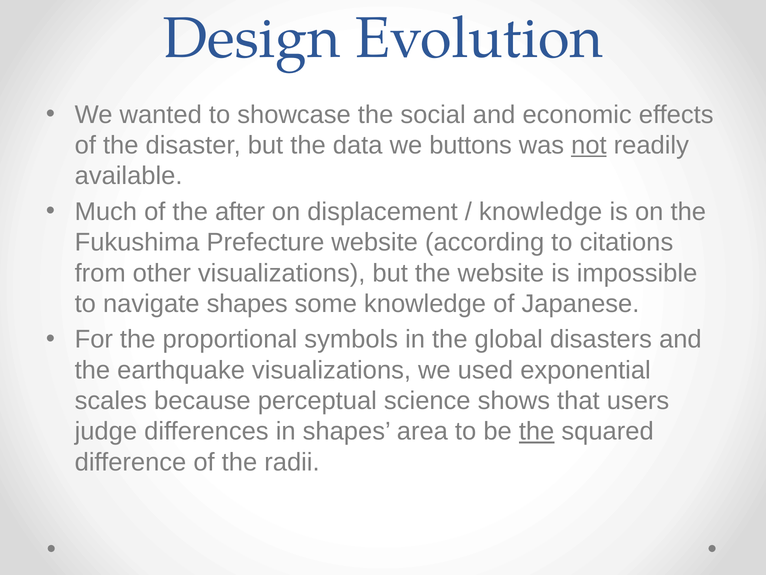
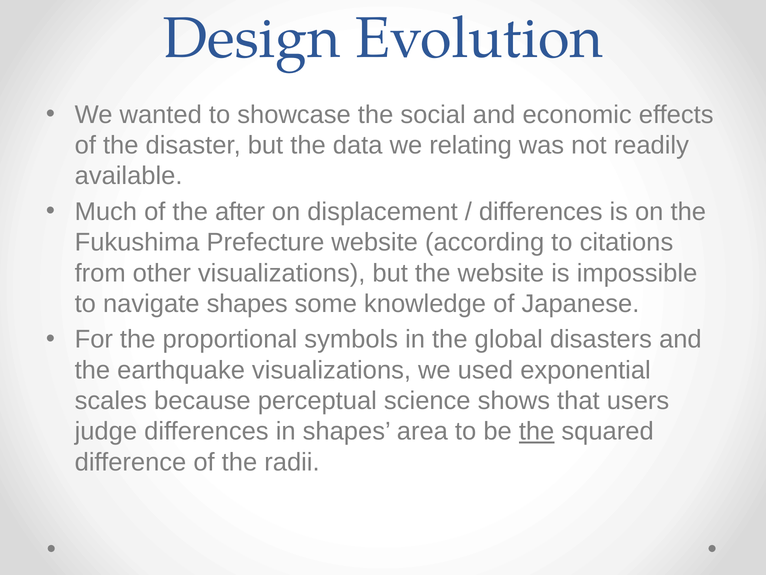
buttons: buttons -> relating (471, 145)
not underline: present -> none (589, 145)
knowledge: knowledge -> differences (541, 212)
